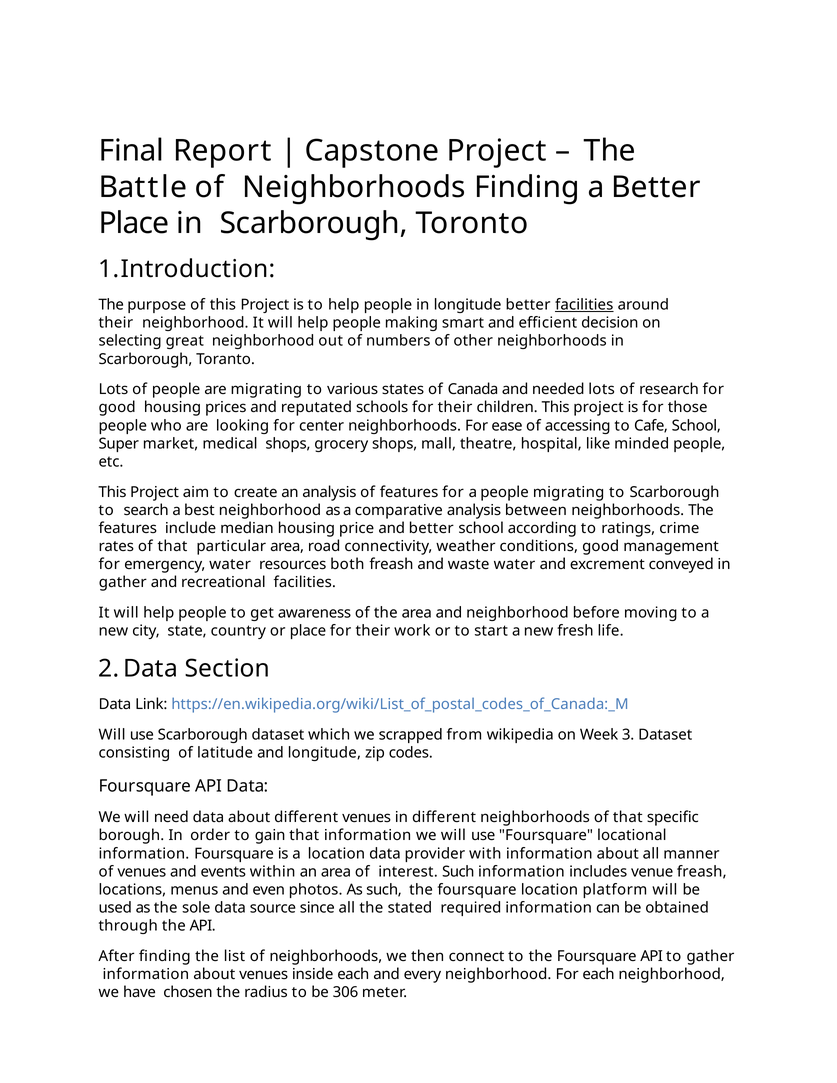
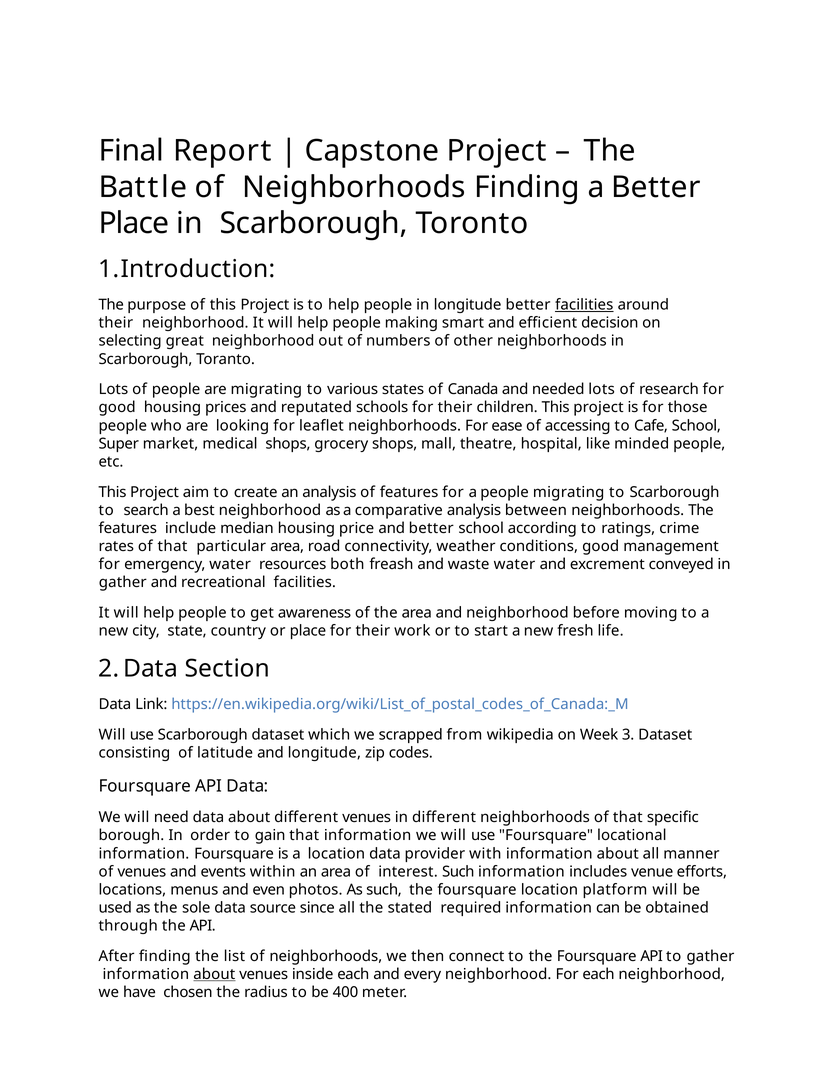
center: center -> leaflet (321, 426)
venue freash: freash -> efforts (702, 872)
about underline: none -> present (214, 974)
306: 306 -> 400 (345, 992)
